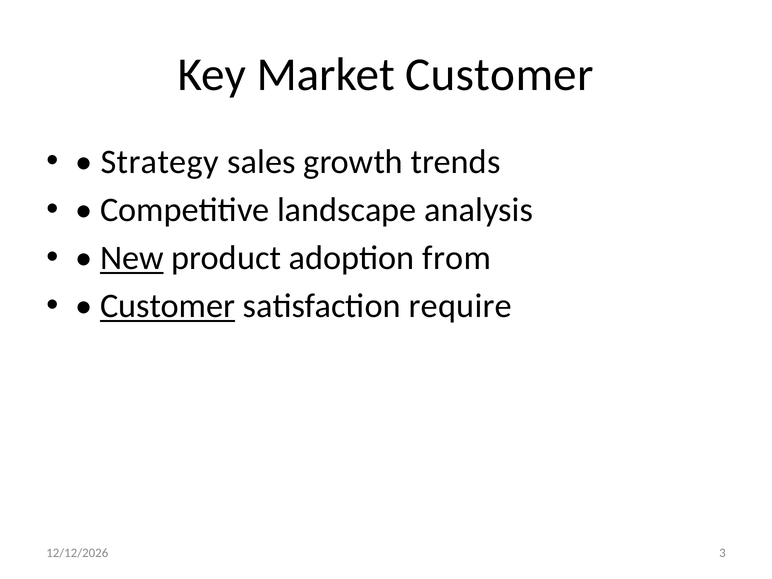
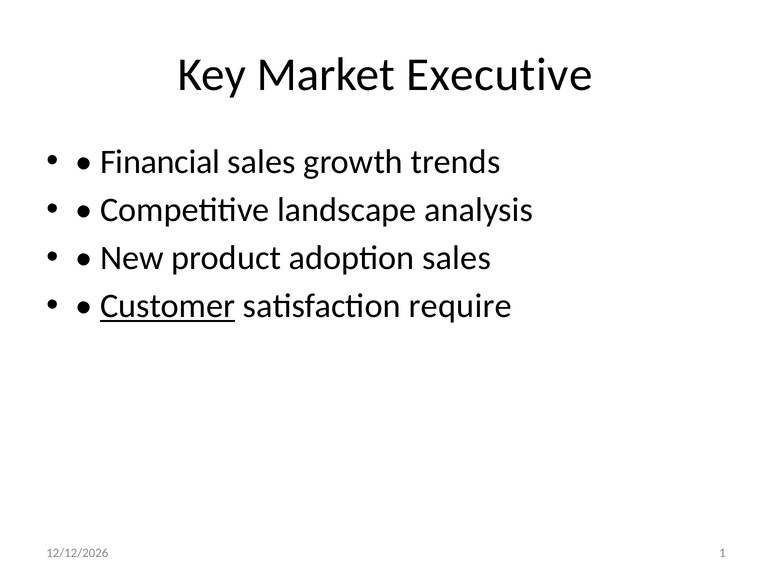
Market Customer: Customer -> Executive (499, 75)
Strategy: Strategy -> Financial (160, 162)
New underline: present -> none (132, 258)
adoption from: from -> sales (457, 258)
3: 3 -> 1 (722, 553)
